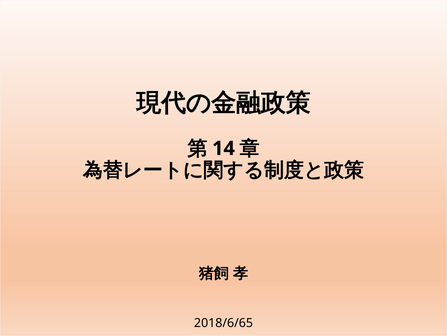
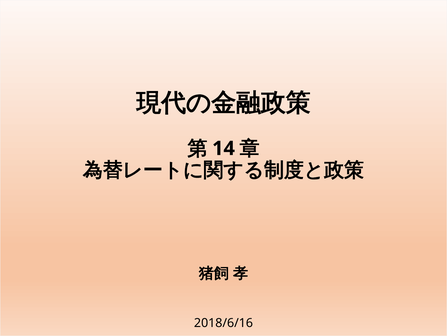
2018/6/65: 2018/6/65 -> 2018/6/16 (224, 322)
